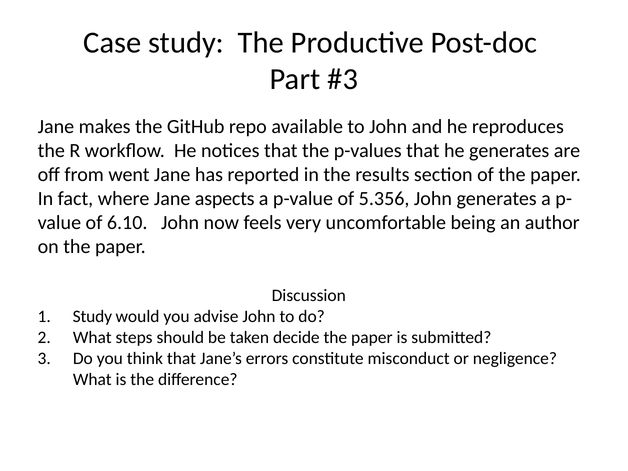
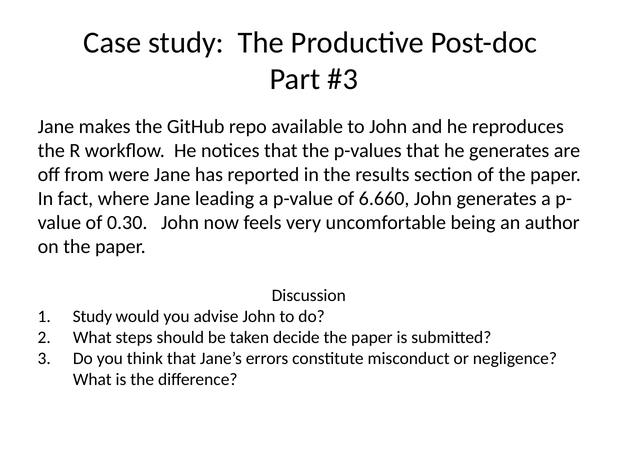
went: went -> were (129, 175)
aspects: aspects -> leading (225, 199)
5.356: 5.356 -> 6.660 (384, 199)
6.10: 6.10 -> 0.30 (127, 223)
